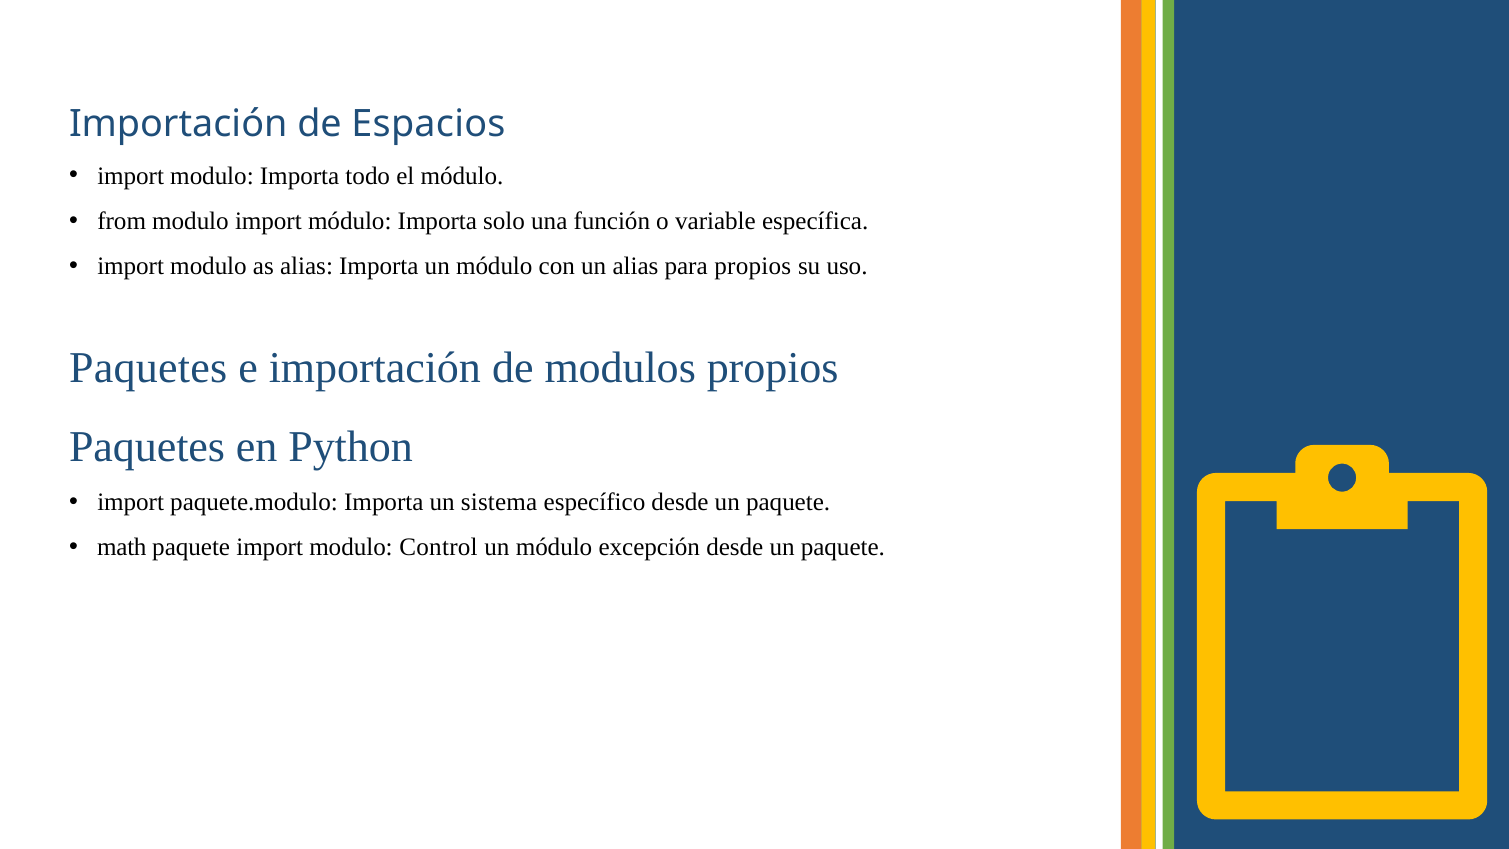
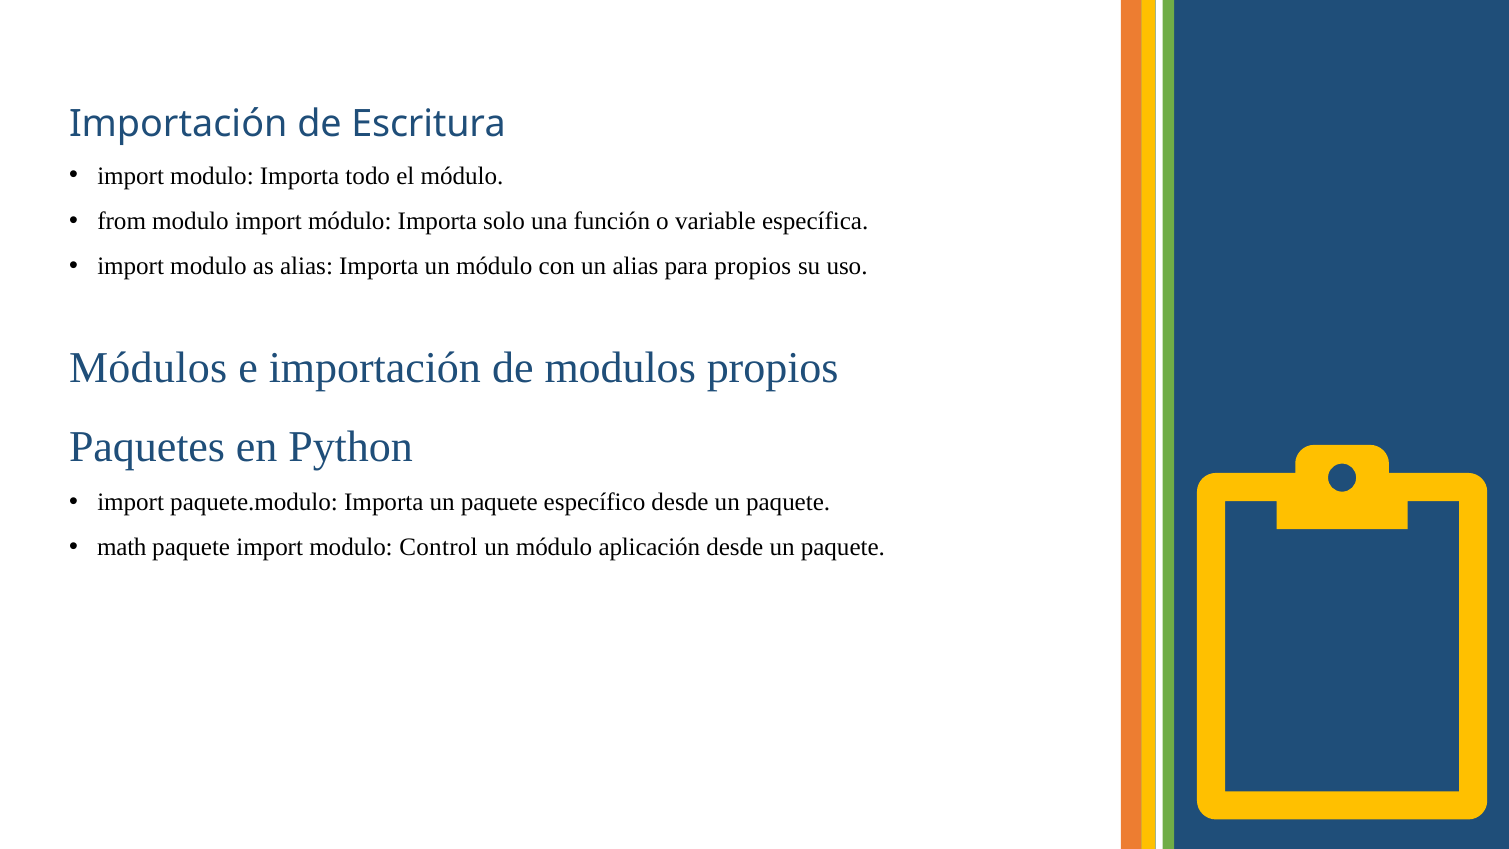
Espacios: Espacios -> Escritura (429, 124)
Paquetes: Paquetes -> Módulos (148, 368)
Importa un sistema: sistema -> paquete (499, 502)
excepción: excepción -> aplicación (649, 547)
